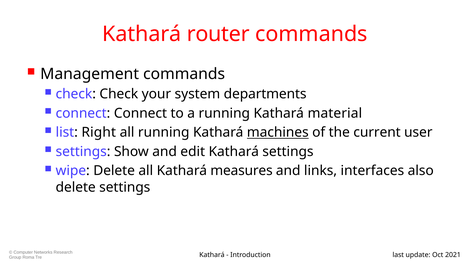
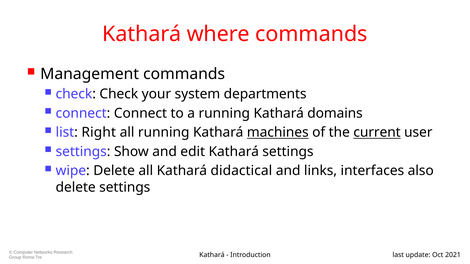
router: router -> where (218, 34)
material: material -> domains (335, 113)
current underline: none -> present (377, 133)
measures: measures -> didactical (241, 171)
